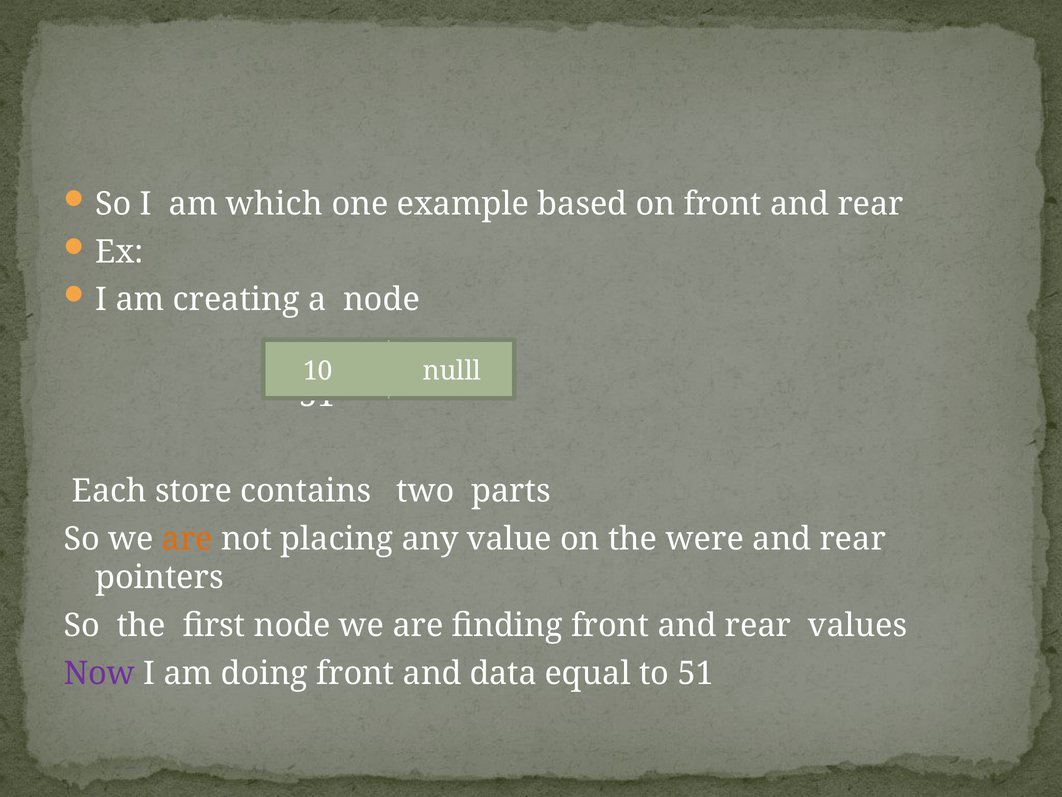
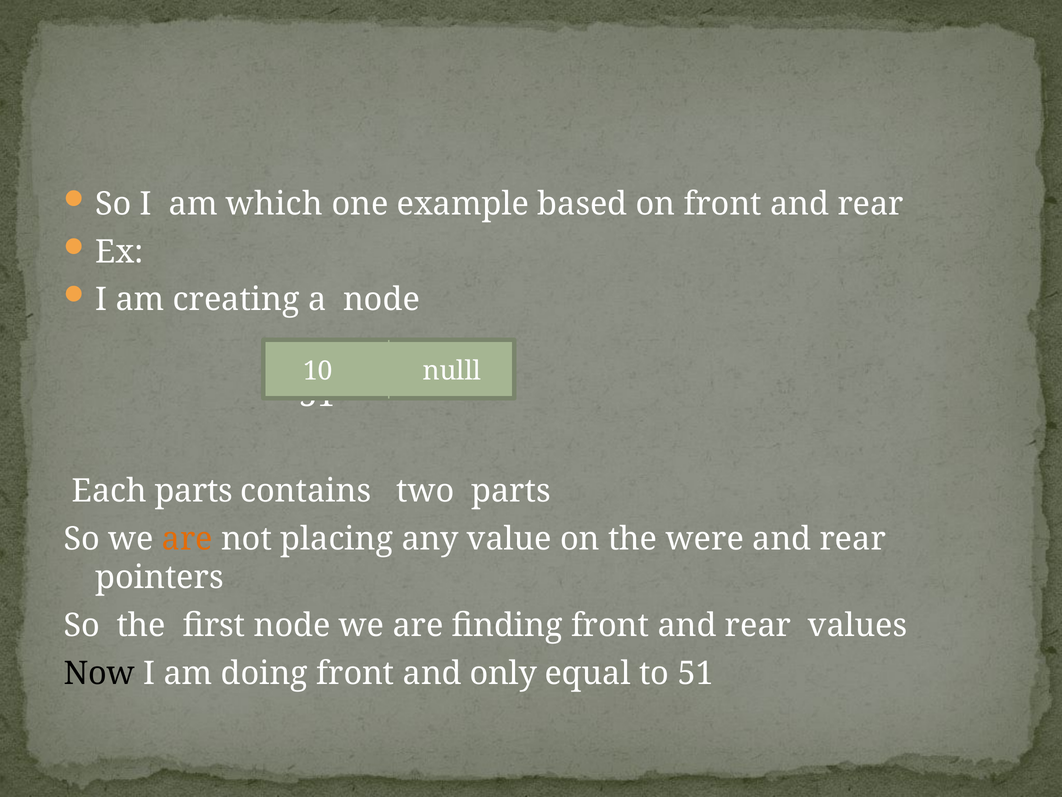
Each store: store -> parts (194, 491)
Now colour: purple -> black (99, 673)
data: data -> only (503, 673)
